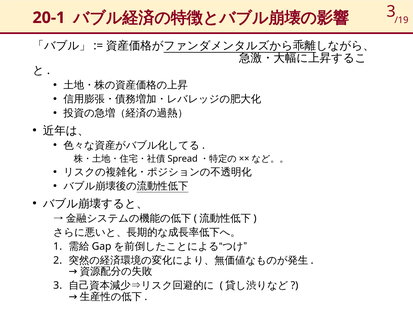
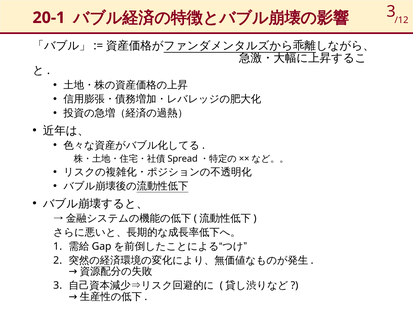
/19: /19 -> /12 (401, 20)
